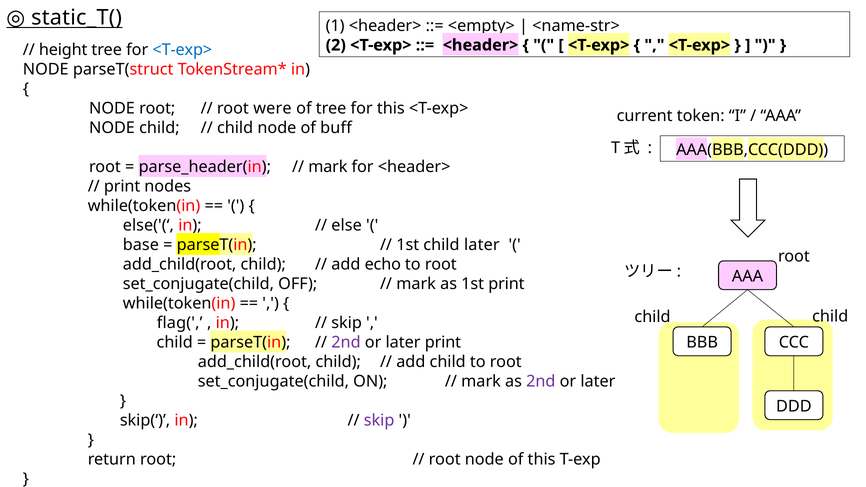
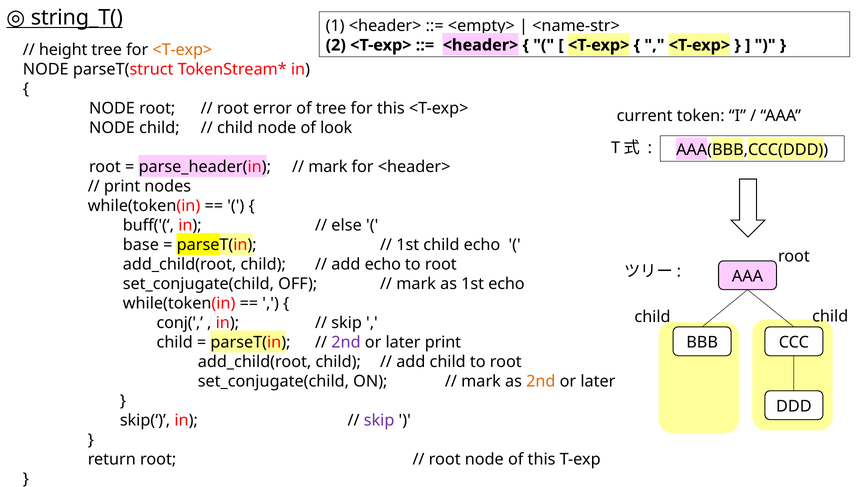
static_T(: static_T( -> string_T( (77, 18)
<T-exp> colour: blue -> orange (182, 50)
were: were -> error (273, 109)
buff: buff -> look (336, 128)
else('(‘: else('(‘ -> buff('(‘ (148, 226)
child later: later -> echo (482, 245)
1st print: print -> echo (506, 284)
flag(: flag( -> conj( (180, 323)
2nd colour: purple -> orange (541, 381)
